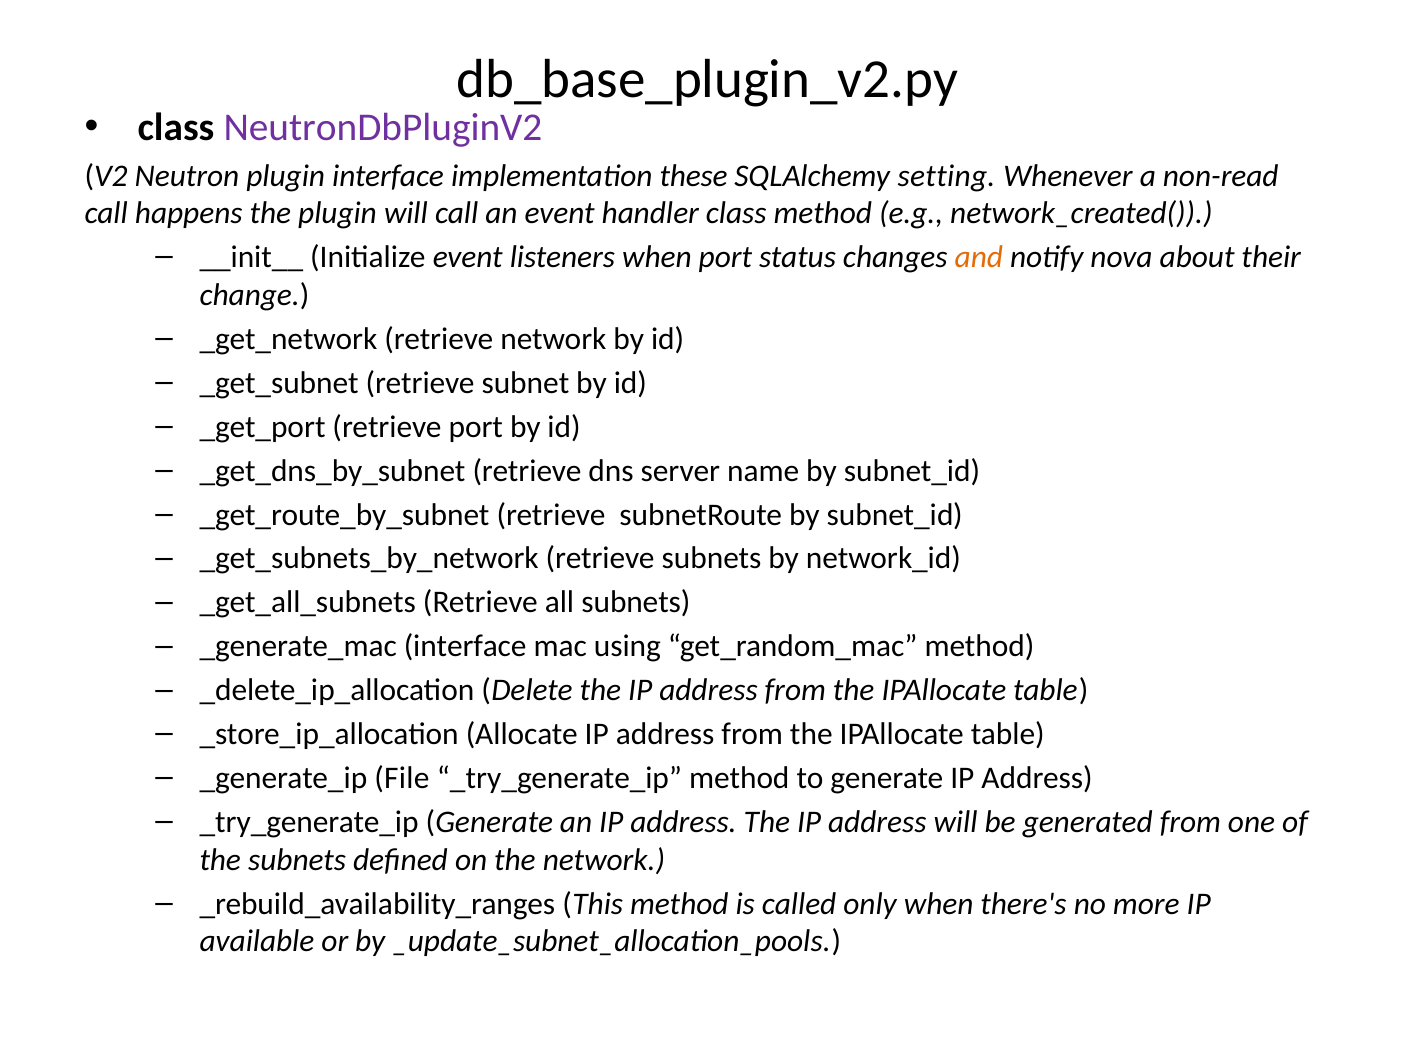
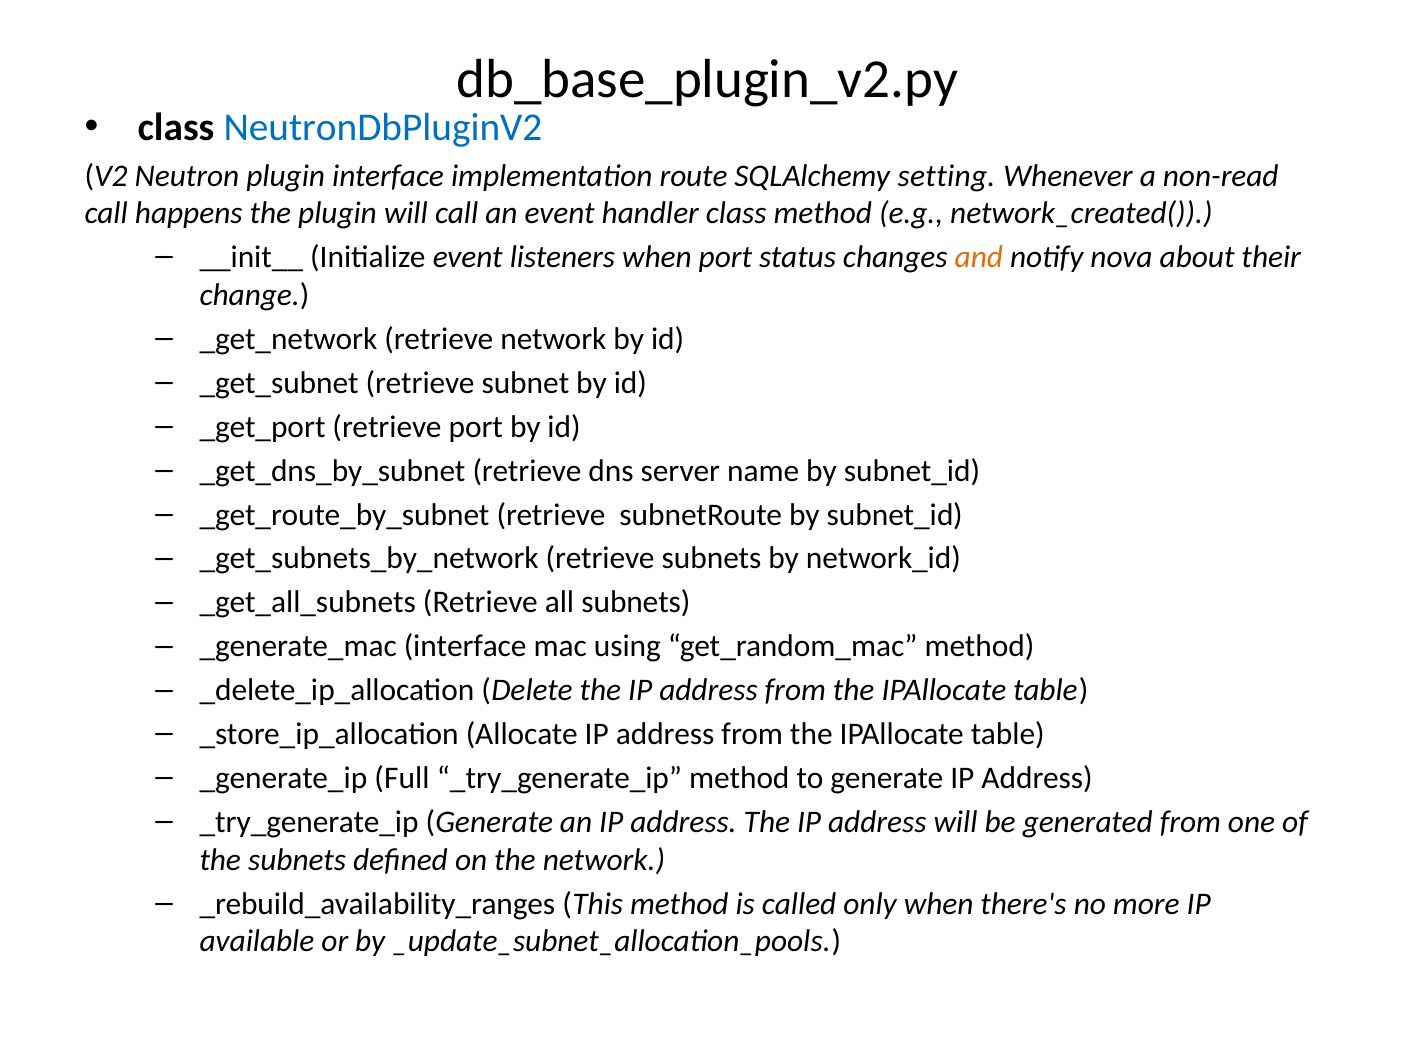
NeutronDbPluginV2 colour: purple -> blue (383, 128)
these: these -> route (694, 176)
File: File -> Full (402, 779)
